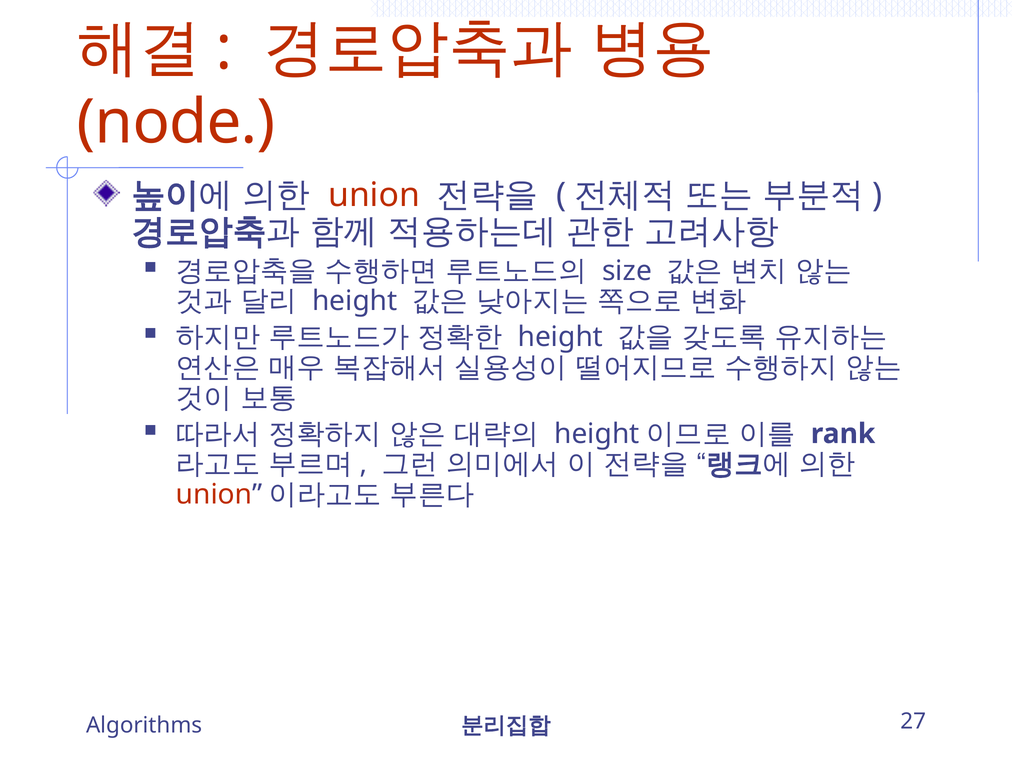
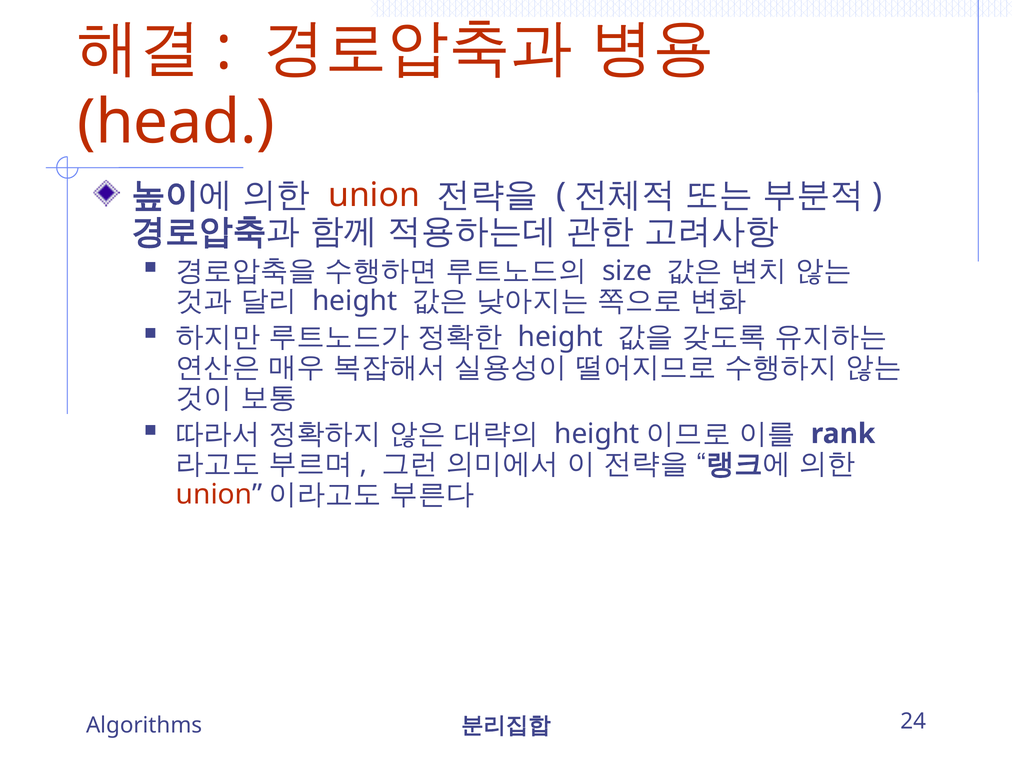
node: node -> head (176, 123)
27: 27 -> 24 (913, 722)
